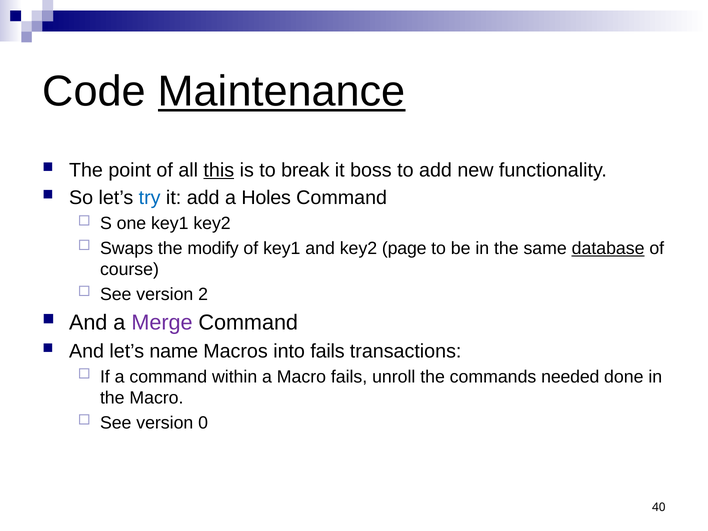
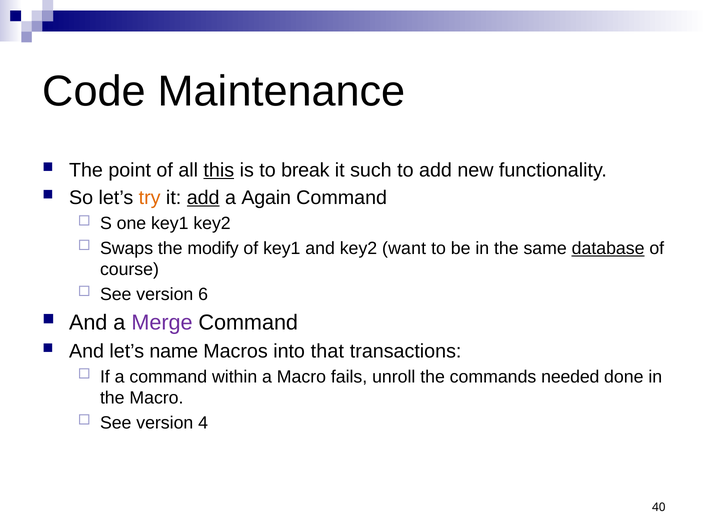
Maintenance underline: present -> none (282, 92)
boss: boss -> such (371, 170)
try colour: blue -> orange (150, 198)
add underline: none -> present (203, 198)
Holes: Holes -> Again (266, 198)
page: page -> want (404, 248)
2: 2 -> 6 (203, 294)
into fails: fails -> that (327, 351)
0: 0 -> 4 (203, 423)
